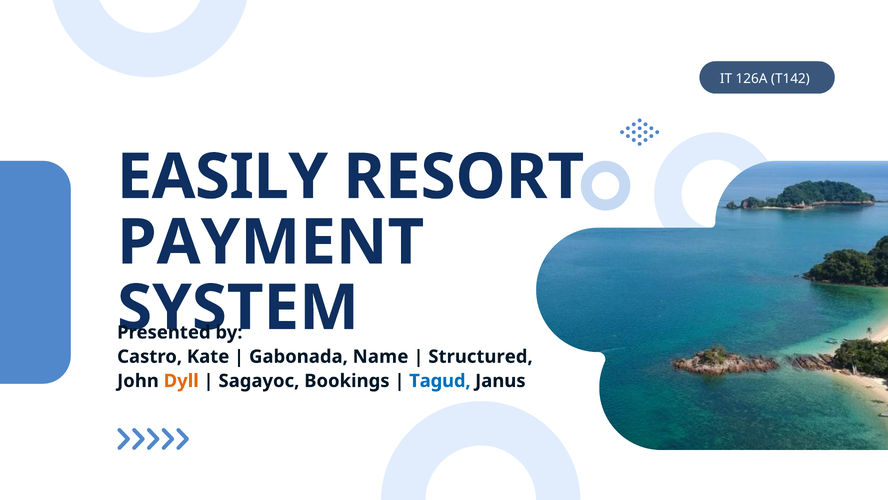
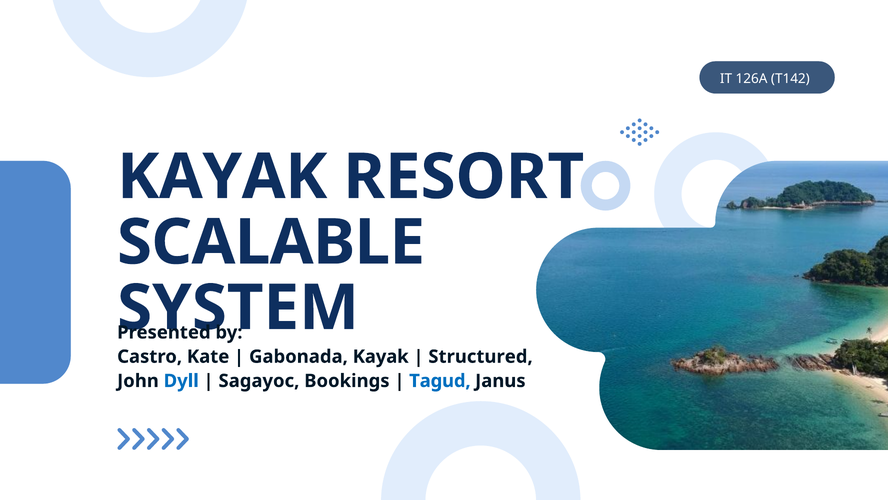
EASILY: EASILY -> KAYAK (222, 177)
PAYMENT: PAYMENT -> SCALABLE (271, 242)
Name: Name -> Kayak (381, 356)
Dyll colour: orange -> blue (181, 381)
